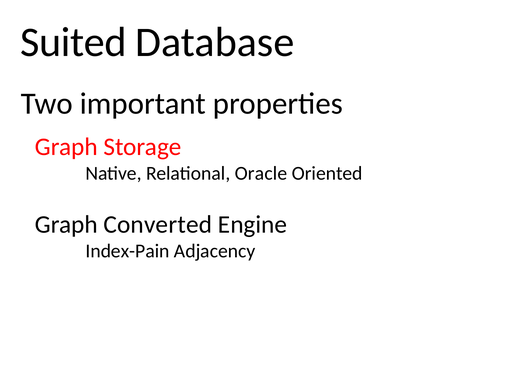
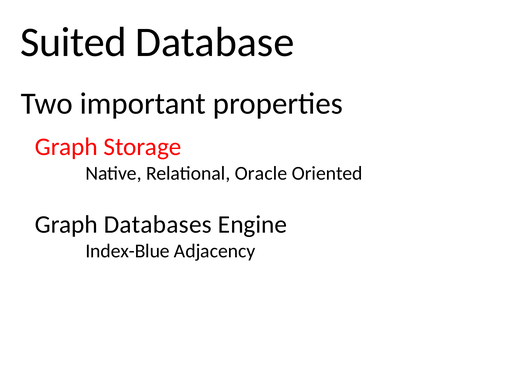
Converted: Converted -> Databases (158, 225)
Index-Pain: Index-Pain -> Index-Blue (128, 251)
